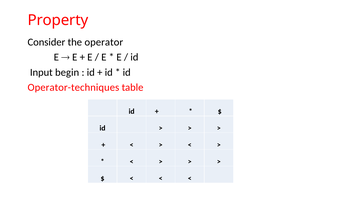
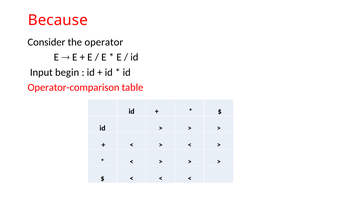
Property: Property -> Because (58, 20)
Operator-techniques: Operator-techniques -> Operator-comparison (74, 88)
